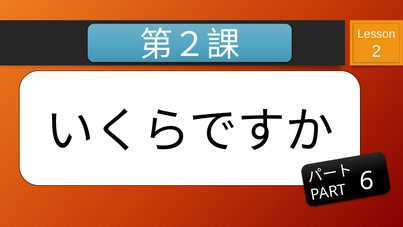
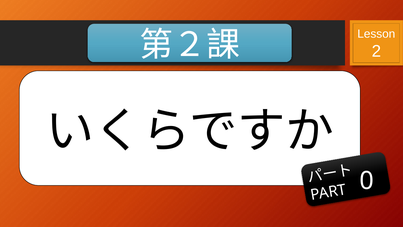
6: 6 -> 0 (367, 181)
